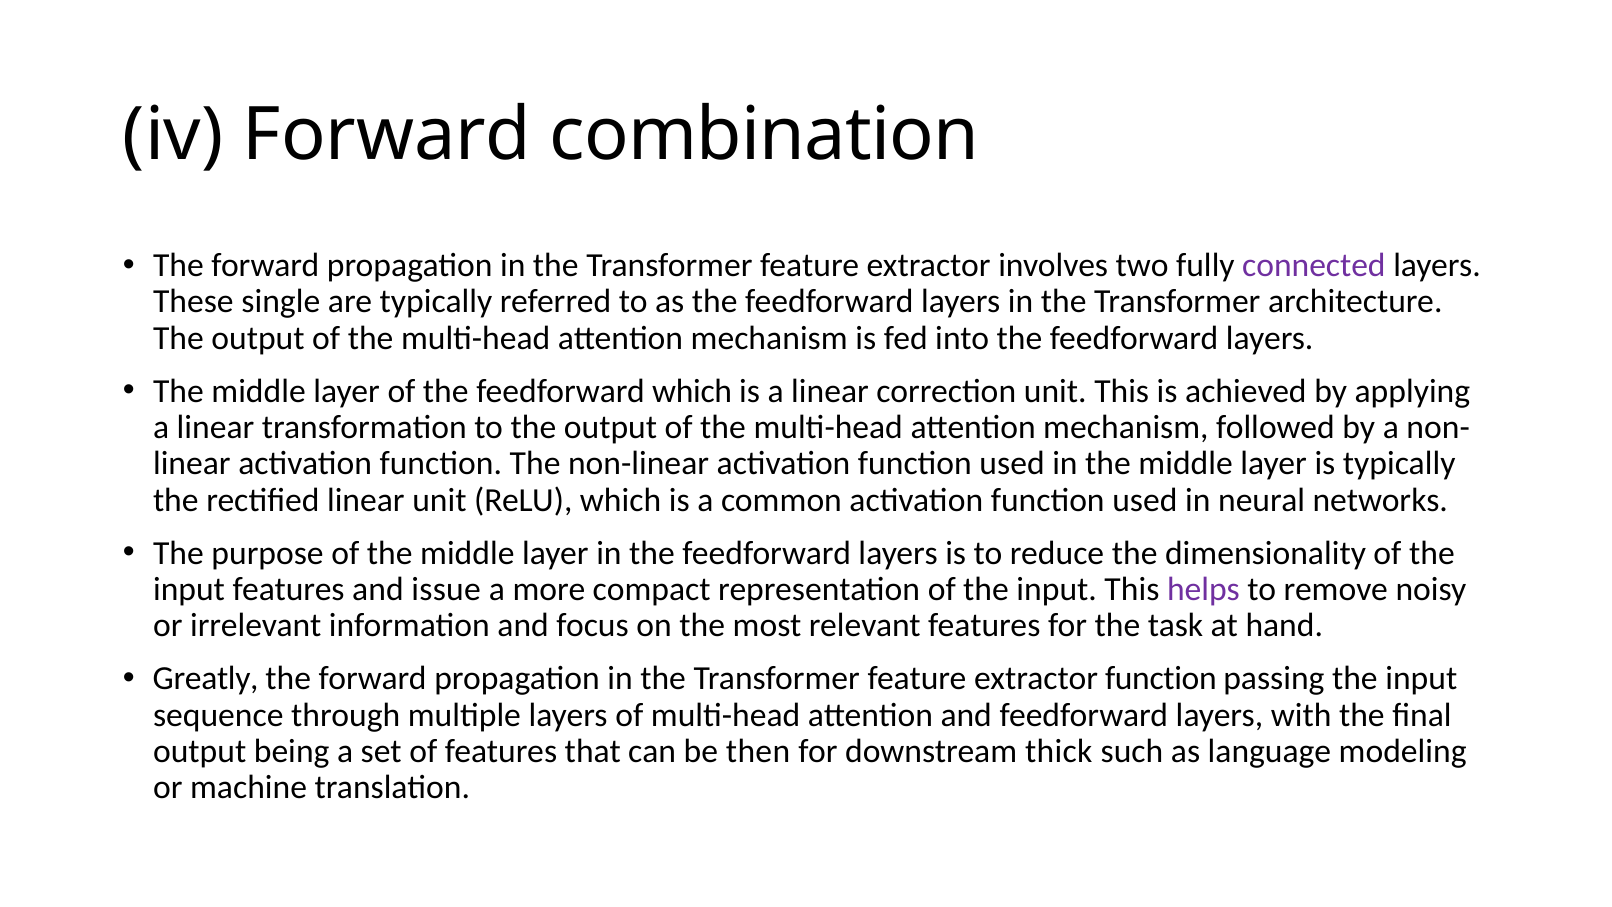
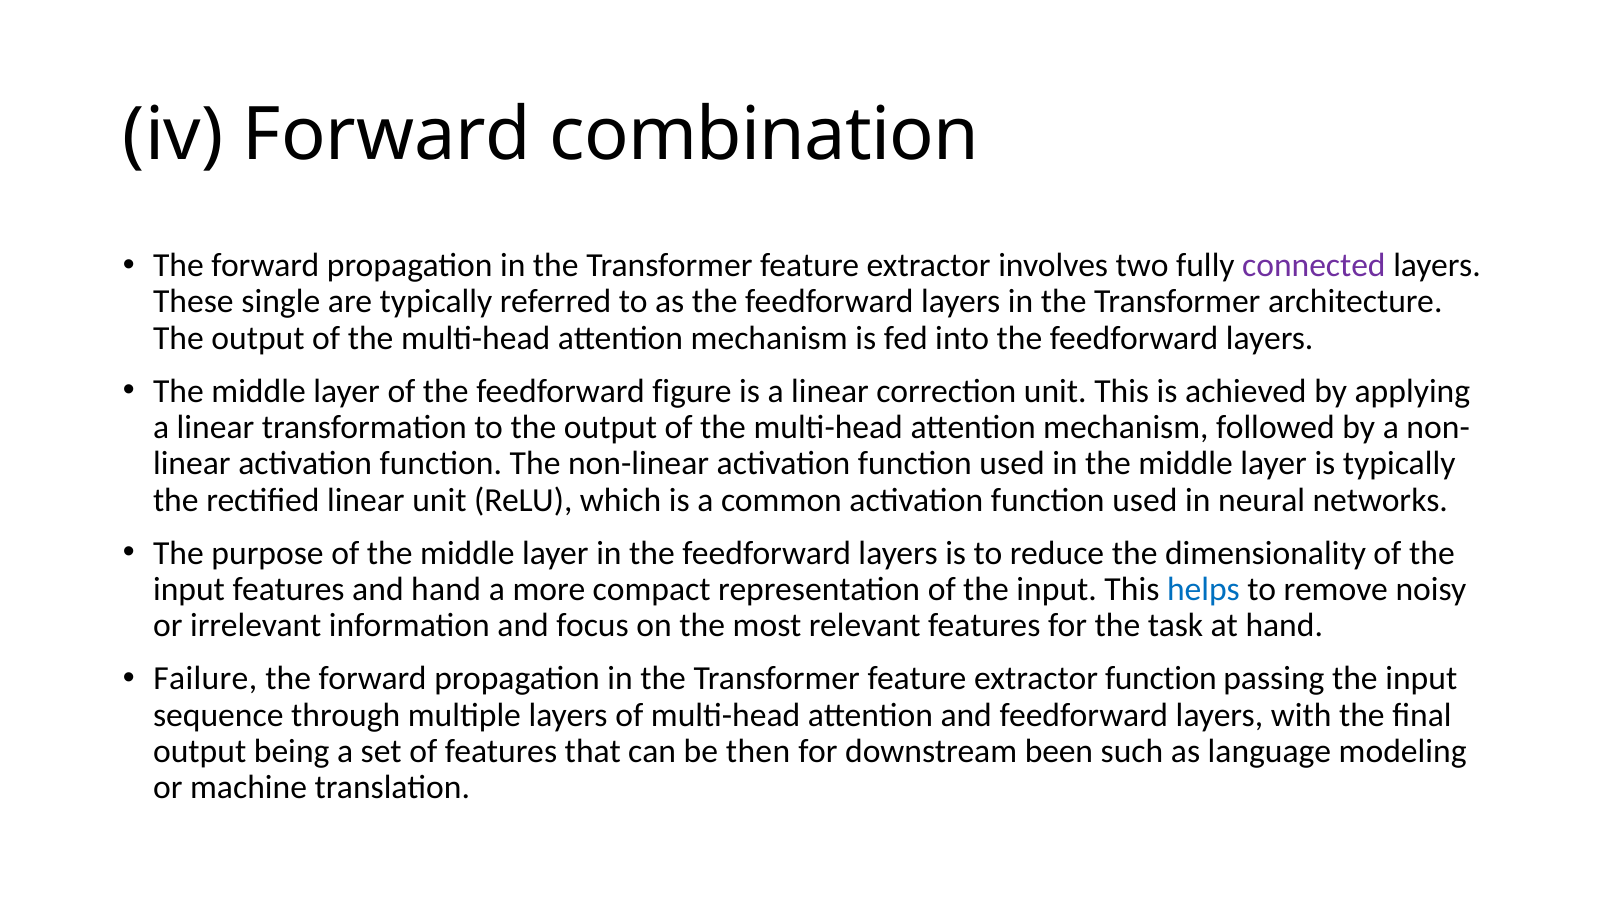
feedforward which: which -> figure (692, 391)
and issue: issue -> hand (446, 589)
helps colour: purple -> blue (1203, 589)
Greatly: Greatly -> Failure (205, 678)
thick: thick -> been (1059, 751)
